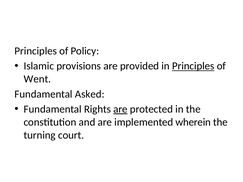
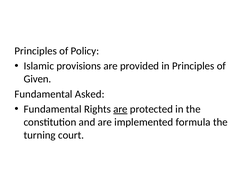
Principles underline: present -> none (193, 66)
Went: Went -> Given (37, 79)
wherein: wherein -> formula (193, 122)
